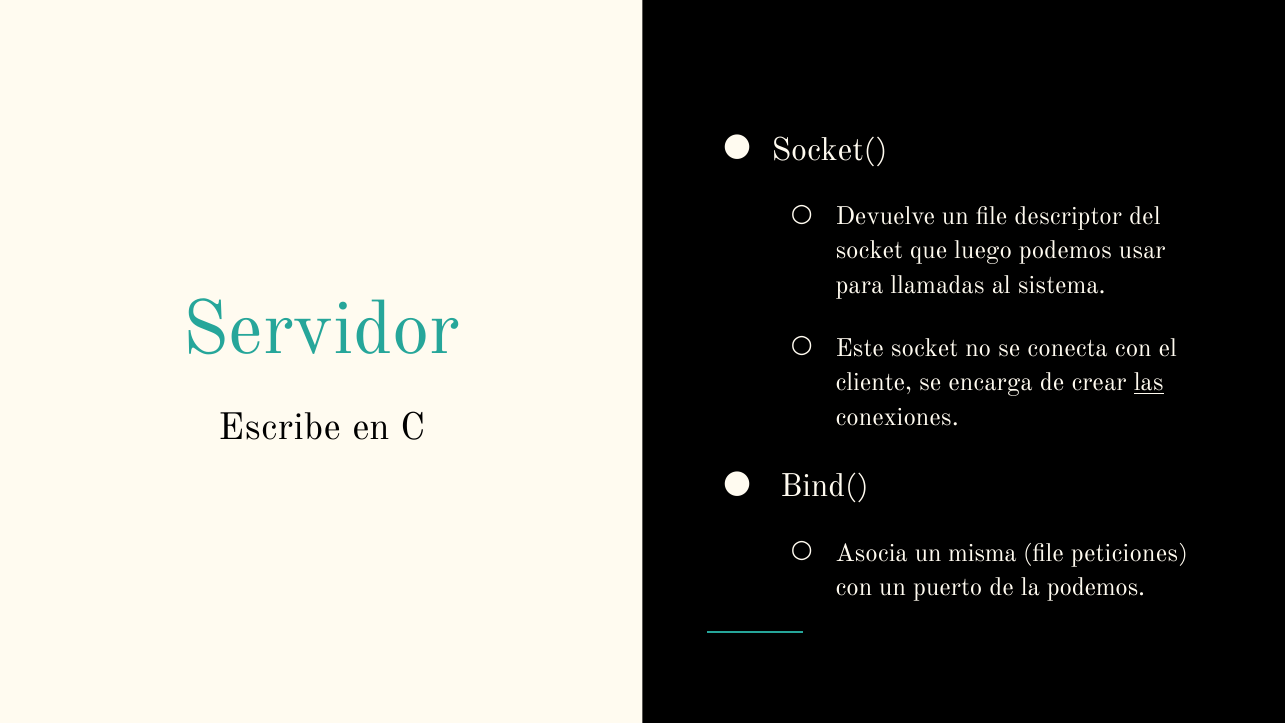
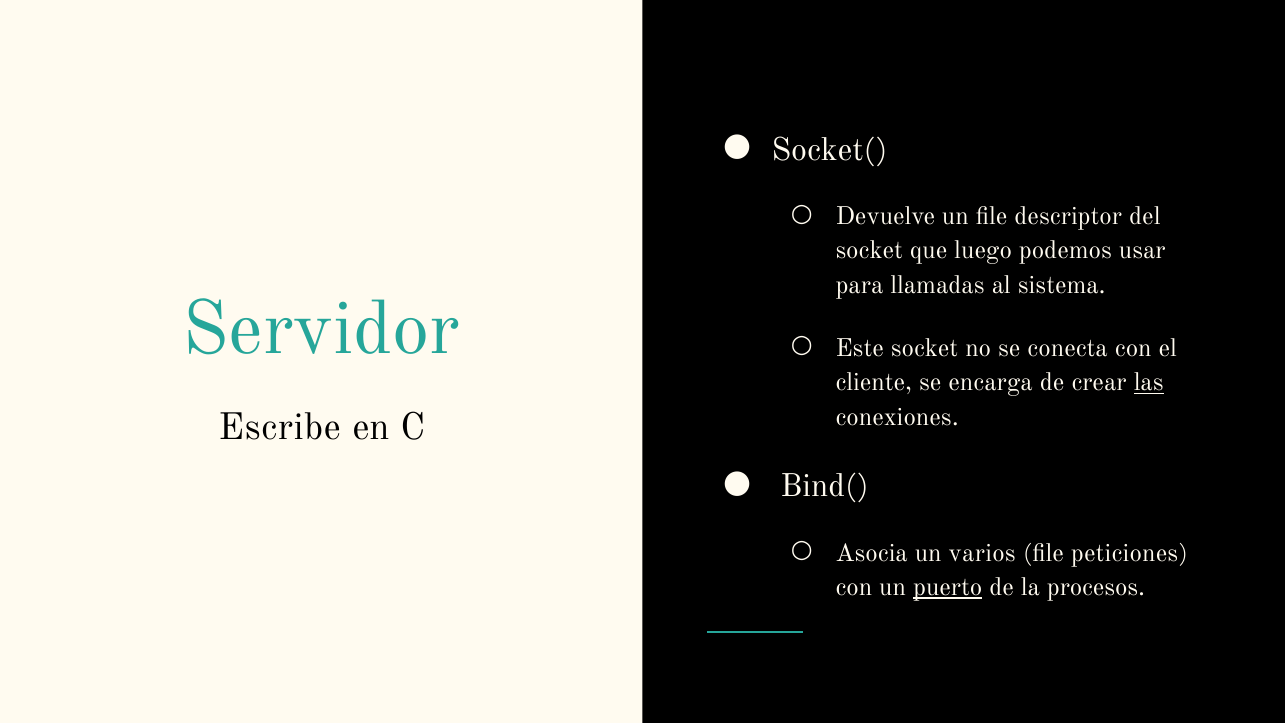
misma: misma -> varios (982, 553)
puerto underline: none -> present (948, 587)
la podemos: podemos -> procesos (1096, 587)
